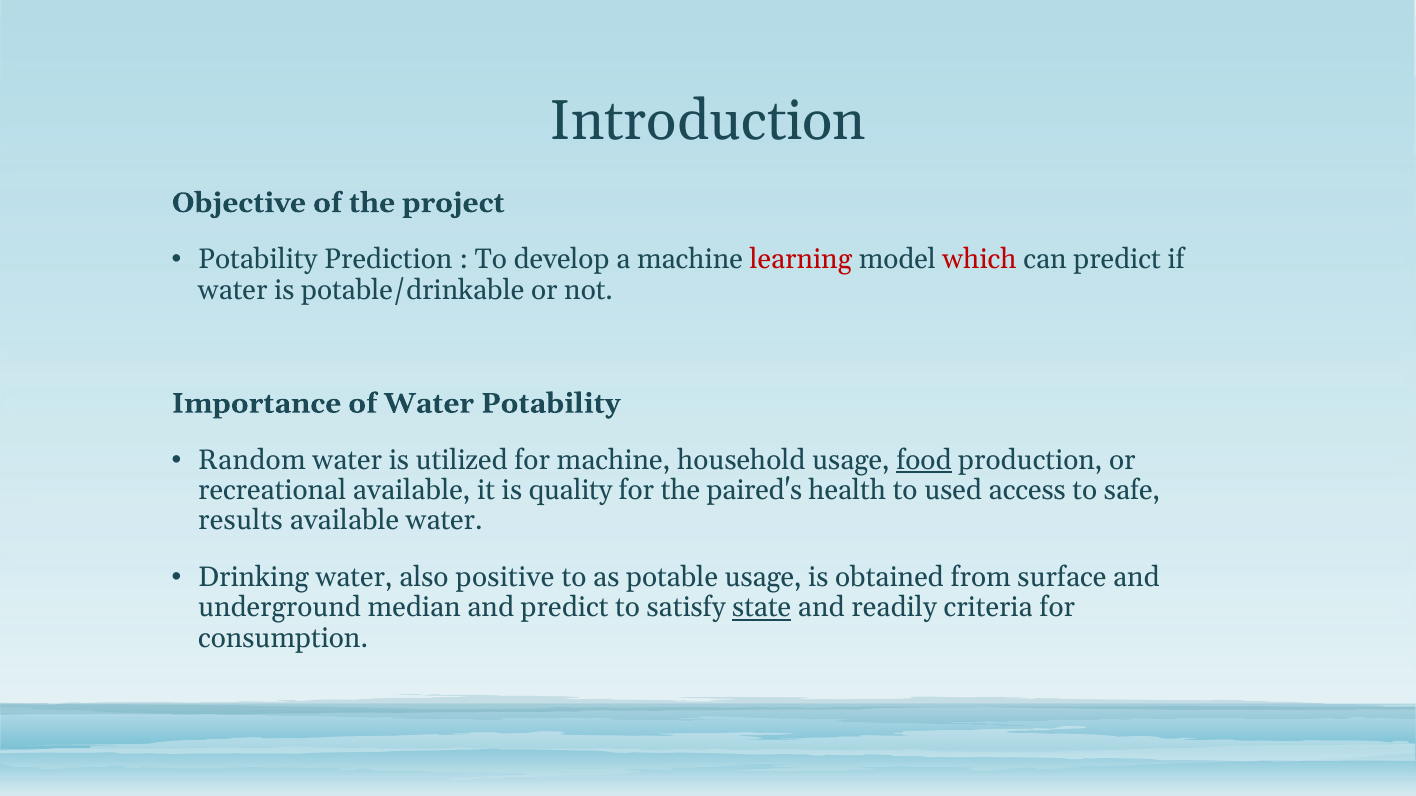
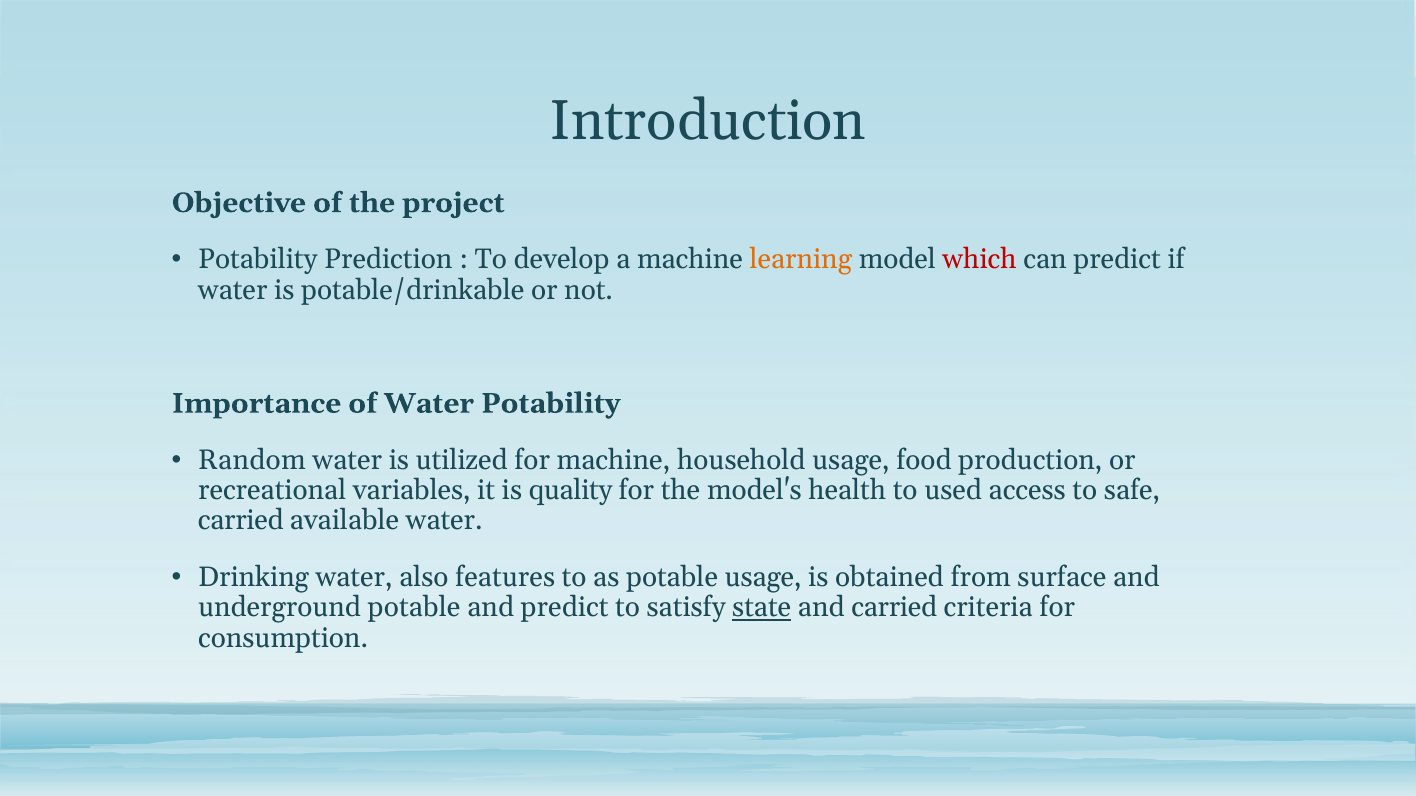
learning colour: red -> orange (801, 260)
food underline: present -> none (924, 460)
recreational available: available -> variables (412, 491)
paired's: paired's -> model's (754, 491)
results: results -> carried (241, 521)
positive: positive -> features (505, 578)
underground median: median -> potable (414, 608)
and readily: readily -> carried (894, 608)
